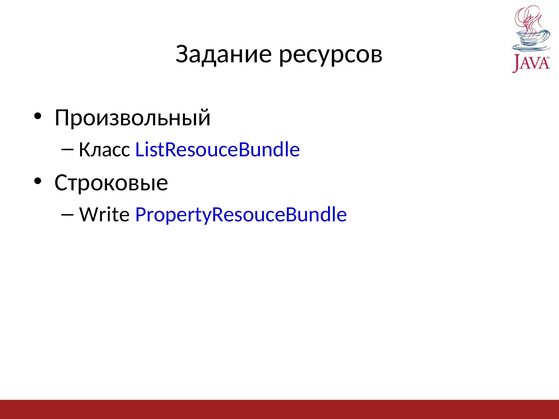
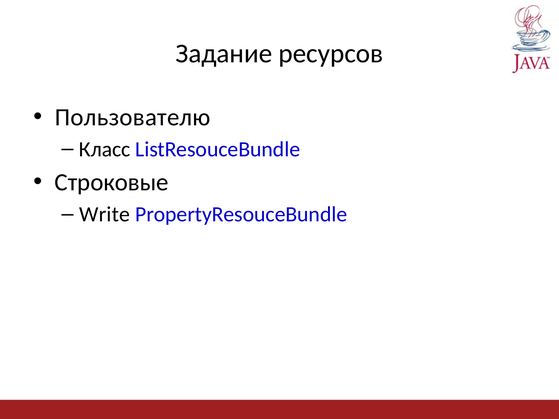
Произвольный: Произвольный -> Пользователю (133, 117)
